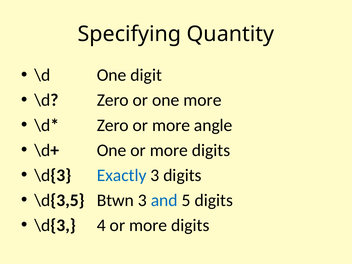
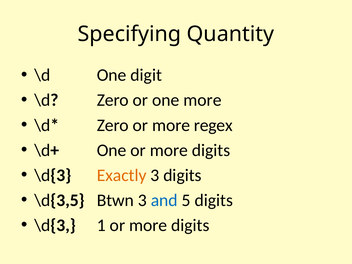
angle: angle -> regex (213, 125)
Exactly colour: blue -> orange (122, 175)
4: 4 -> 1 (101, 225)
